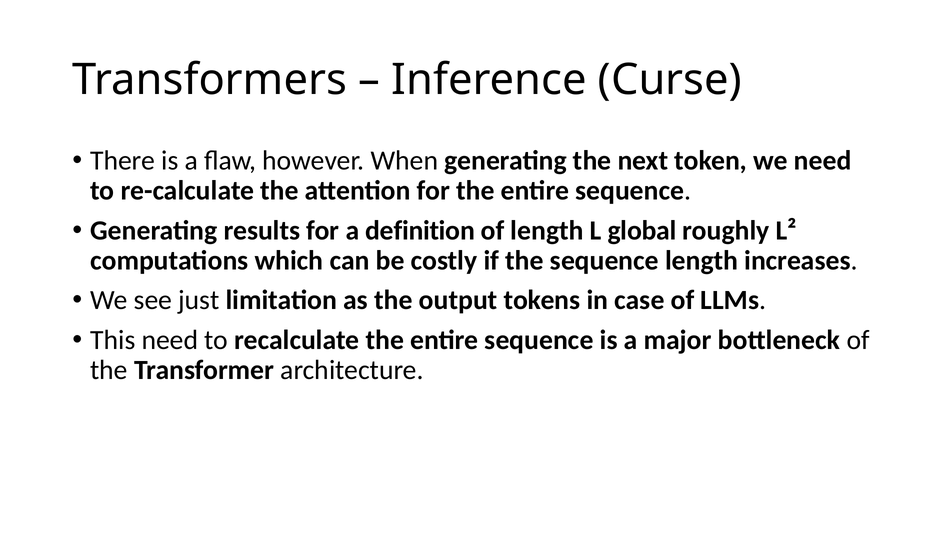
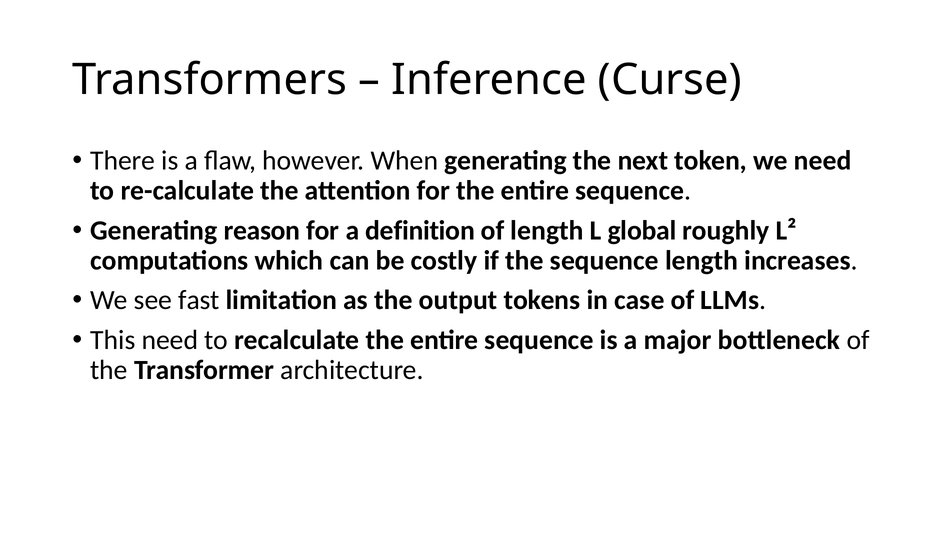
results: results -> reason (262, 230)
just: just -> fast (199, 300)
